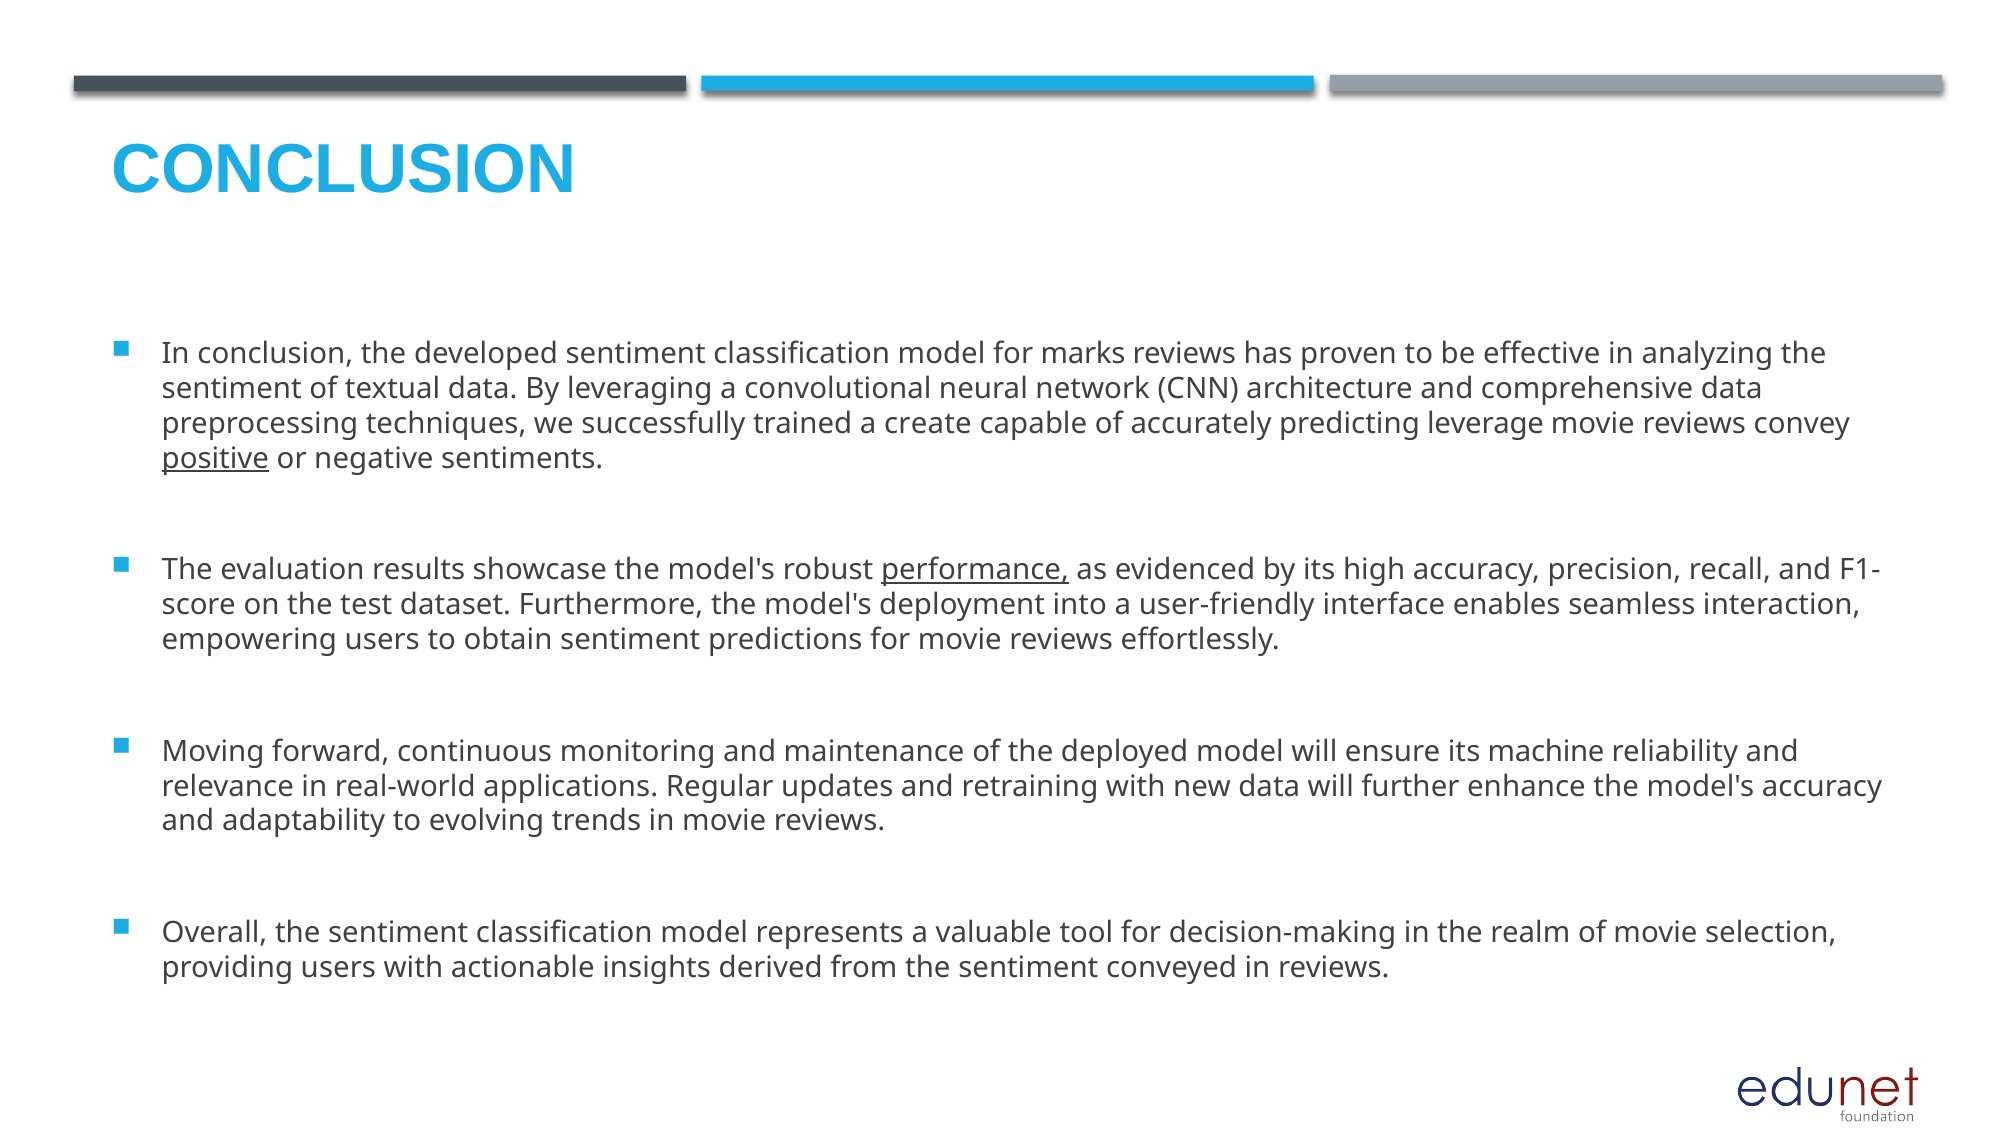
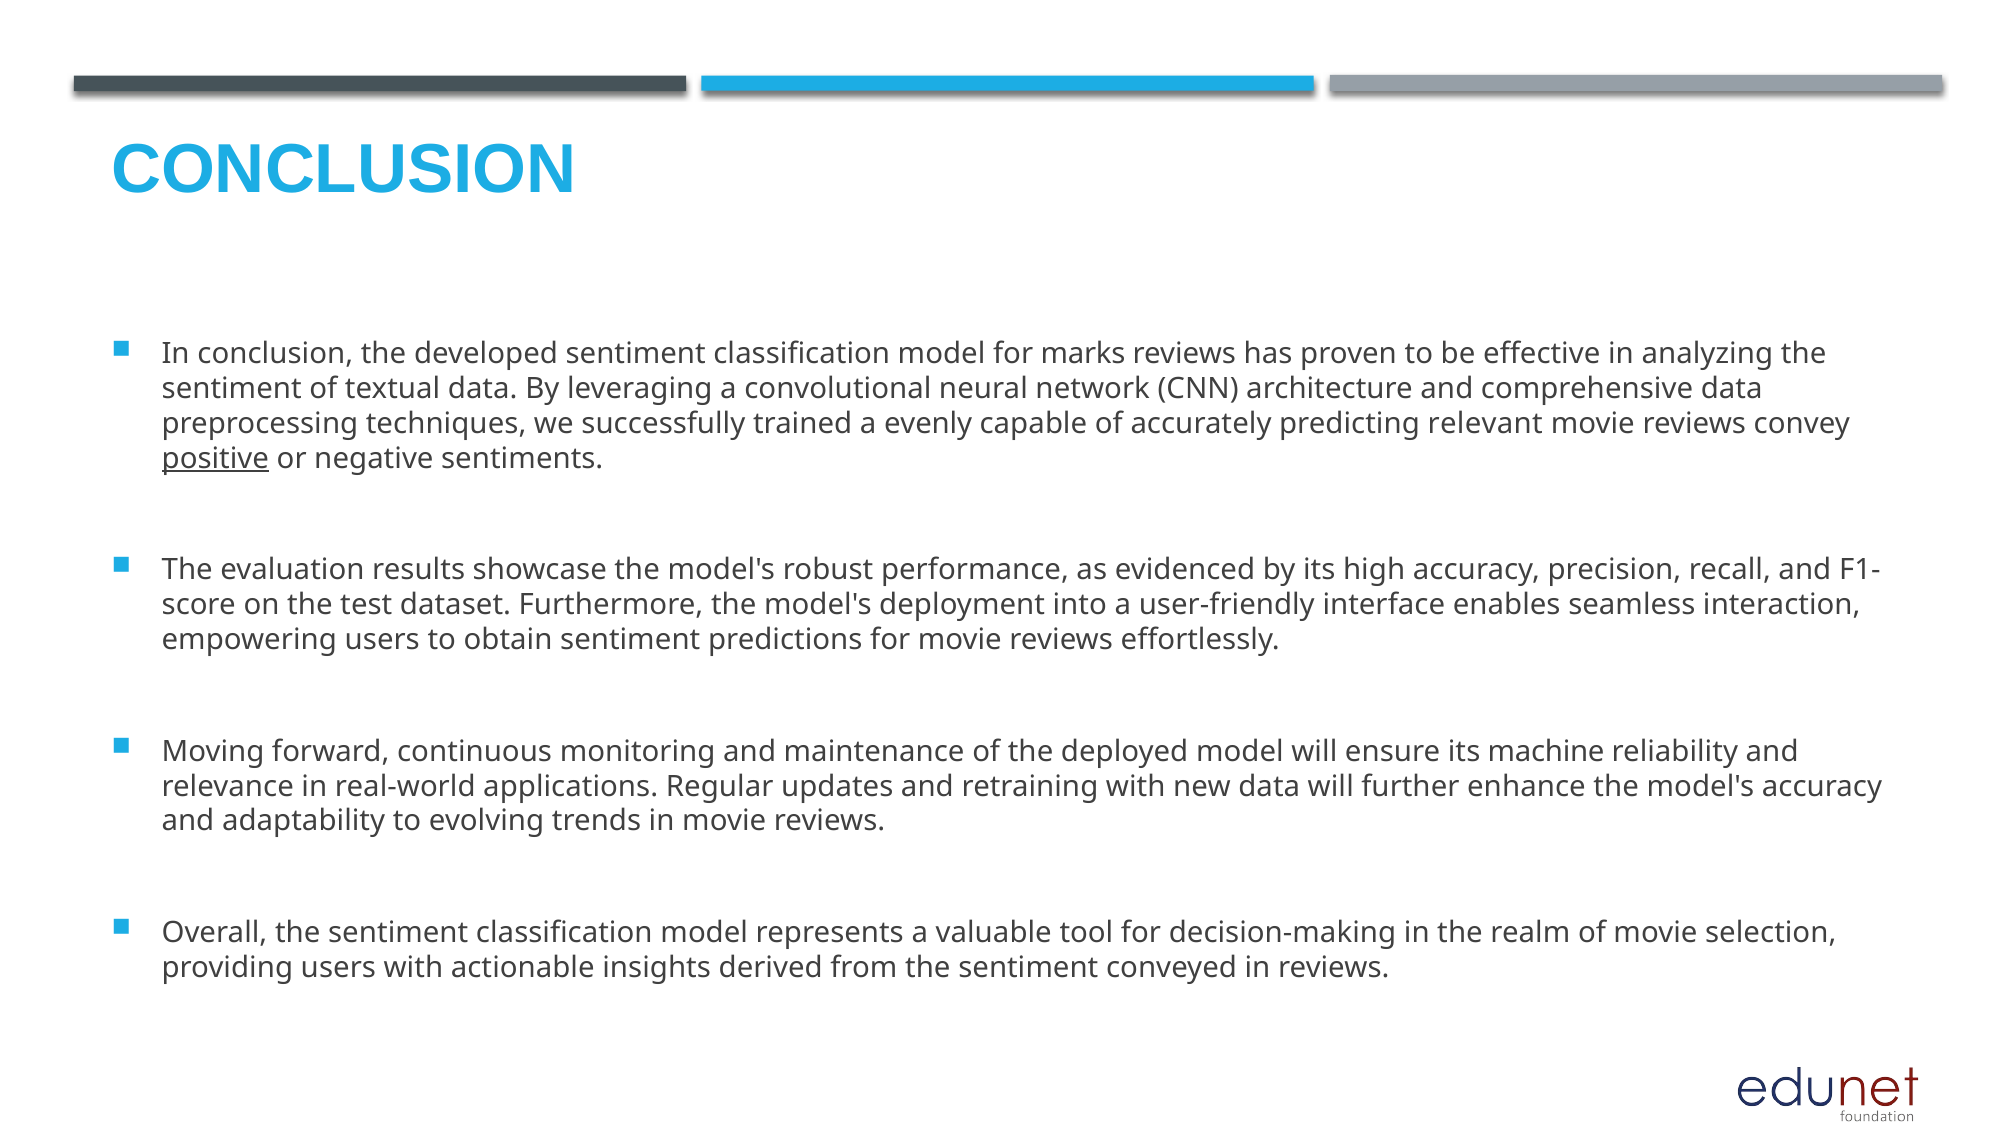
create: create -> evenly (928, 424)
leverage: leverage -> relevant (1485, 424)
performance underline: present -> none (975, 570)
